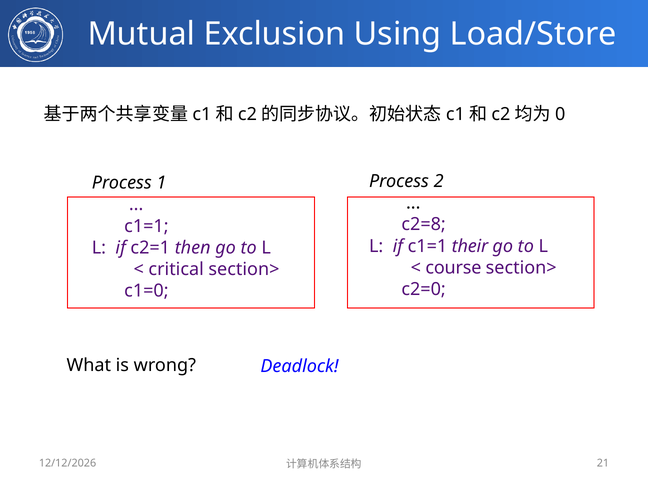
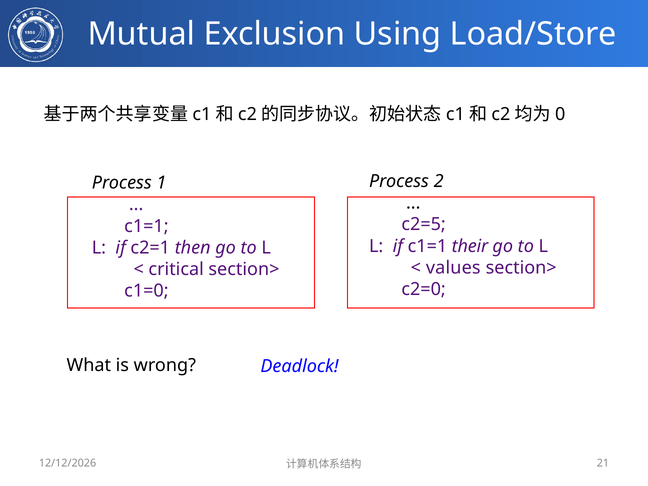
c2=8: c2=8 -> c2=5 (424, 225)
course: course -> values (453, 268)
